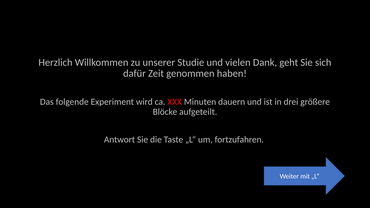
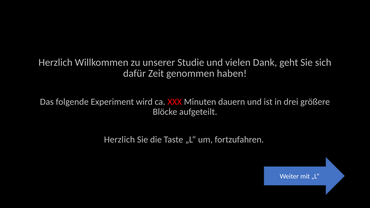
Antwort: Antwort -> Herzlich (119, 140)
